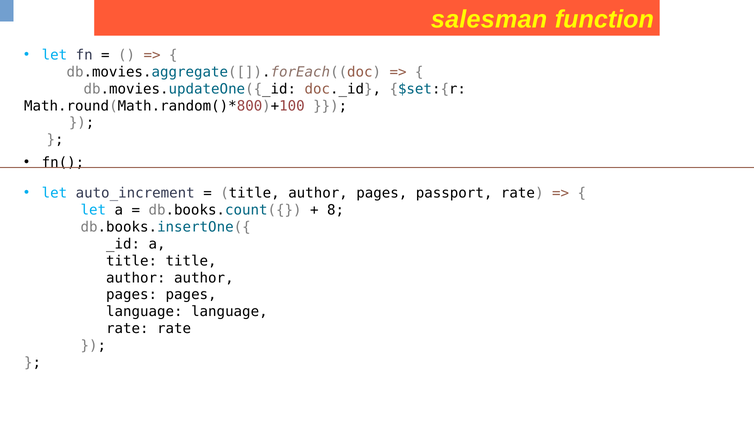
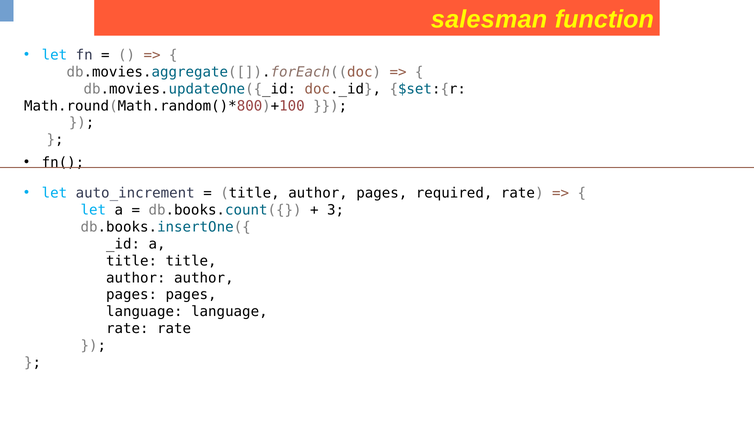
passport: passport -> required (454, 193)
8: 8 -> 3 (336, 210)
